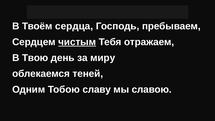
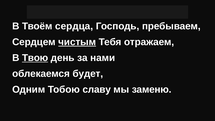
Твою underline: none -> present (35, 58)
миру: миру -> нами (103, 58)
теней: теней -> будет (88, 74)
славою: славою -> заменю (152, 90)
